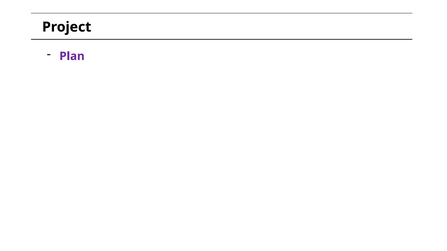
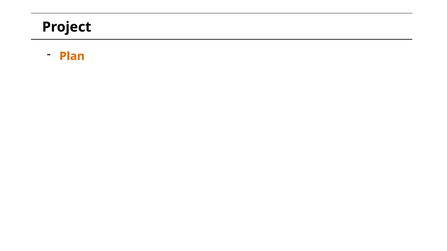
Plan colour: purple -> orange (72, 56)
